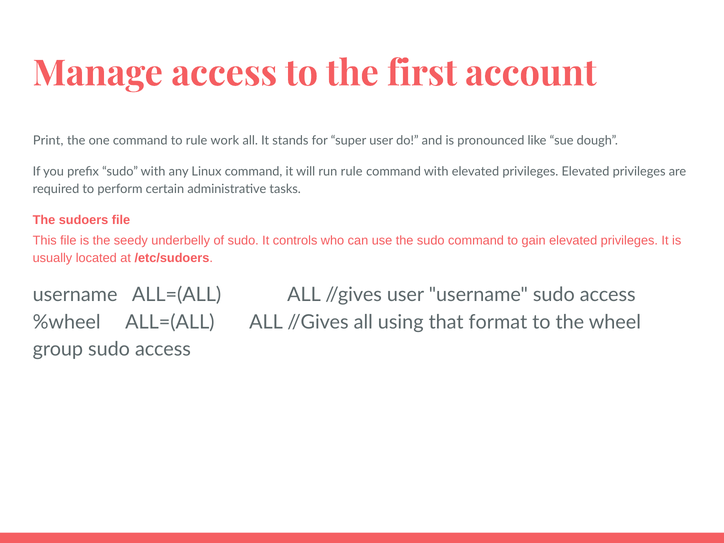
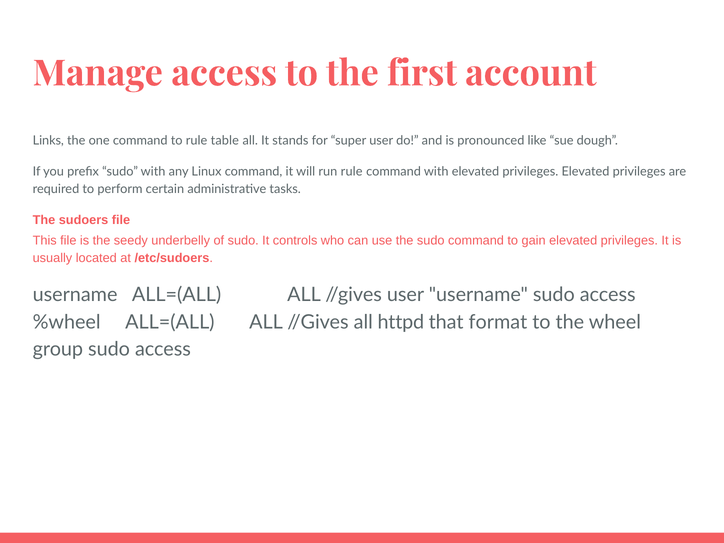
Print: Print -> Links (48, 141)
work: work -> table (225, 141)
using: using -> httpd (401, 322)
